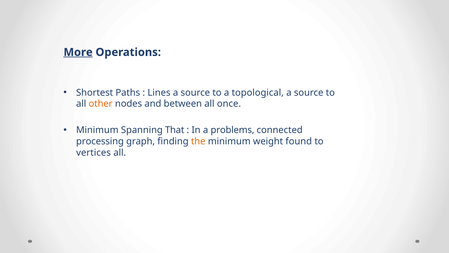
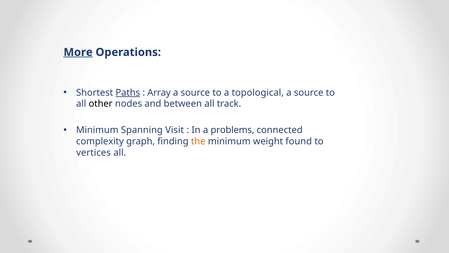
Paths underline: none -> present (128, 92)
Lines: Lines -> Array (159, 92)
other colour: orange -> black (101, 104)
once: once -> track (229, 104)
That: That -> Visit (175, 130)
processing: processing -> complexity (100, 141)
